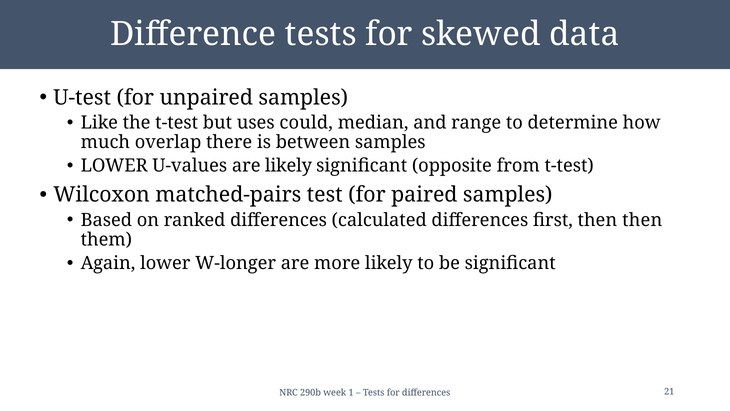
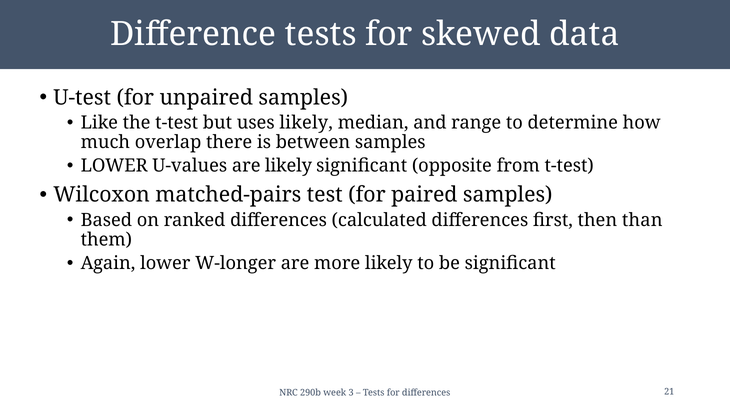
uses could: could -> likely (306, 123)
then then: then -> than (642, 220)
1: 1 -> 3 (351, 392)
